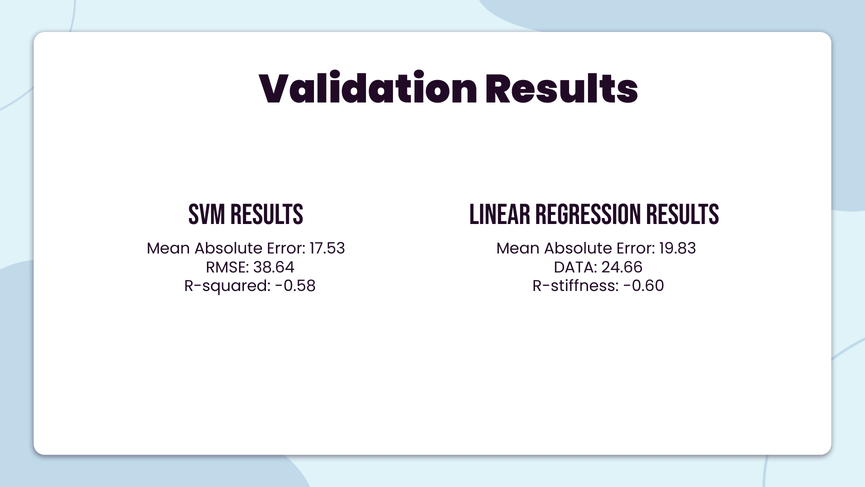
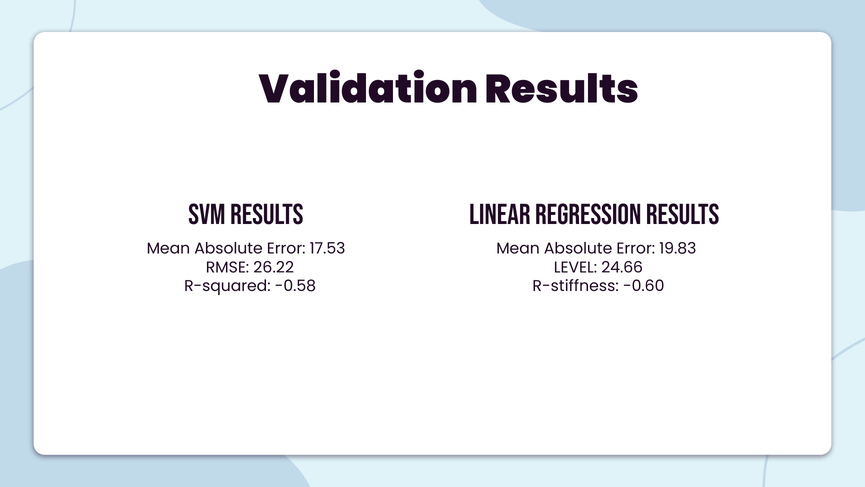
38.64: 38.64 -> 26.22 (274, 267)
DATA: DATA -> LEVEL (575, 267)
